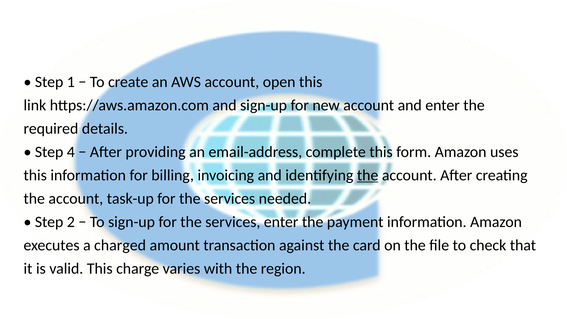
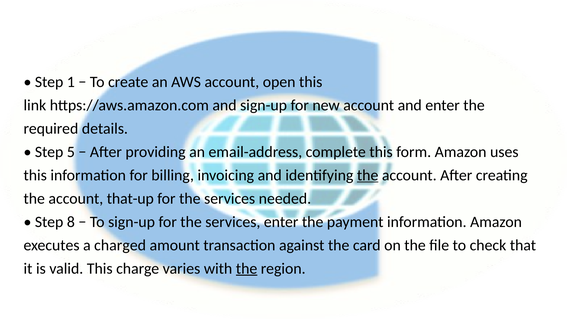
4: 4 -> 5 (71, 152)
task-up: task-up -> that-up (130, 199)
2: 2 -> 8 (71, 222)
the underline: none -> present (247, 268)
